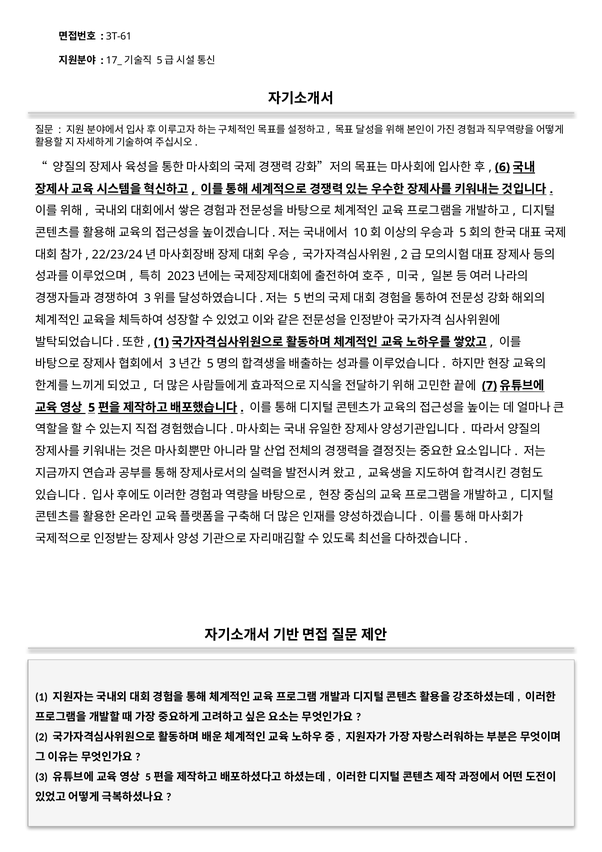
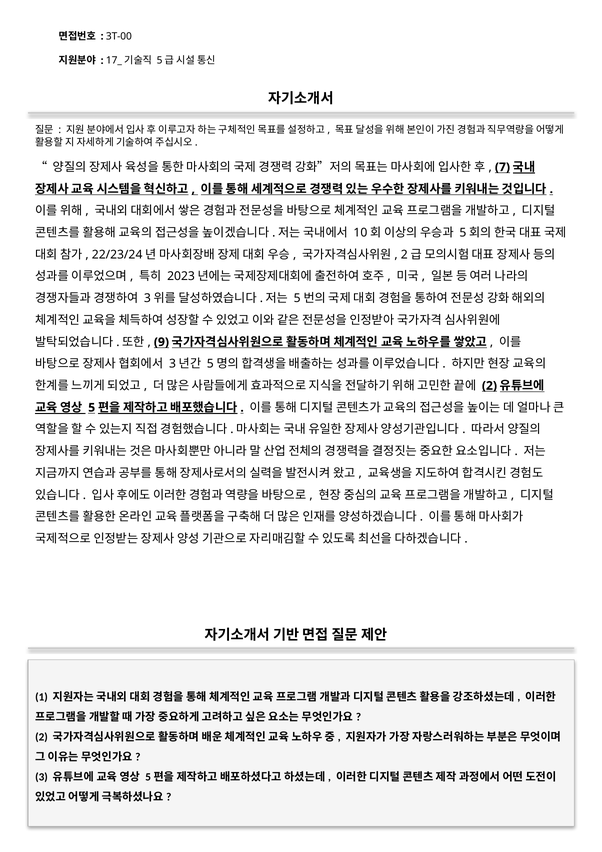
3T-61: 3T-61 -> 3T-00 (119, 36)
6: 6 -> 7 (502, 167)
1: 1 -> 9 (161, 342)
7: 7 -> 2 (489, 385)
